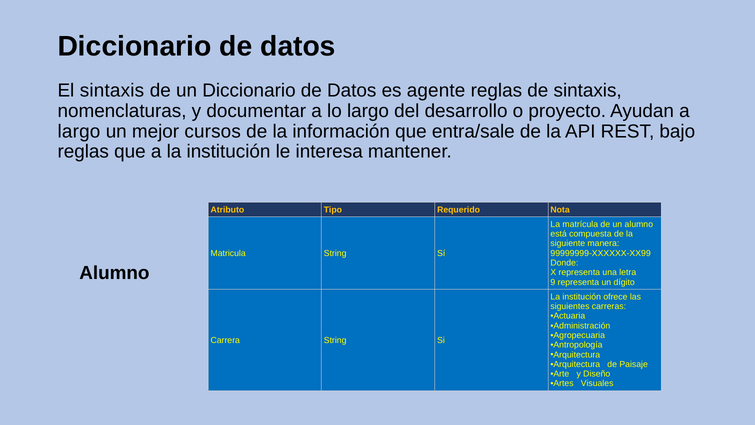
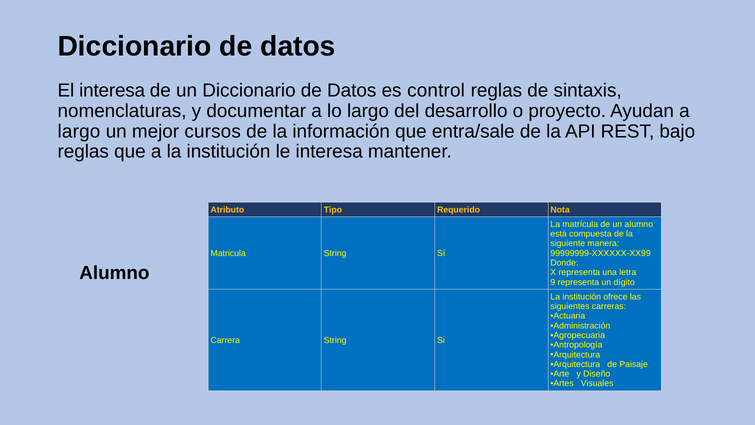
El sintaxis: sintaxis -> interesa (112, 91)
agente: agente -> control (436, 91)
